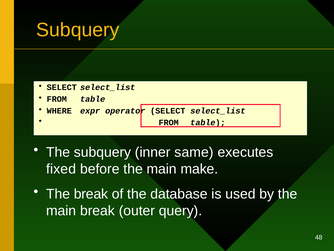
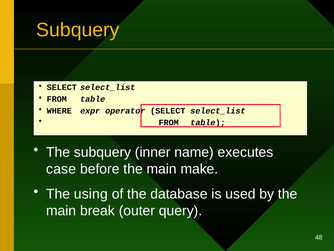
same: same -> name (194, 152)
fixed: fixed -> case (61, 169)
The break: break -> using (91, 194)
